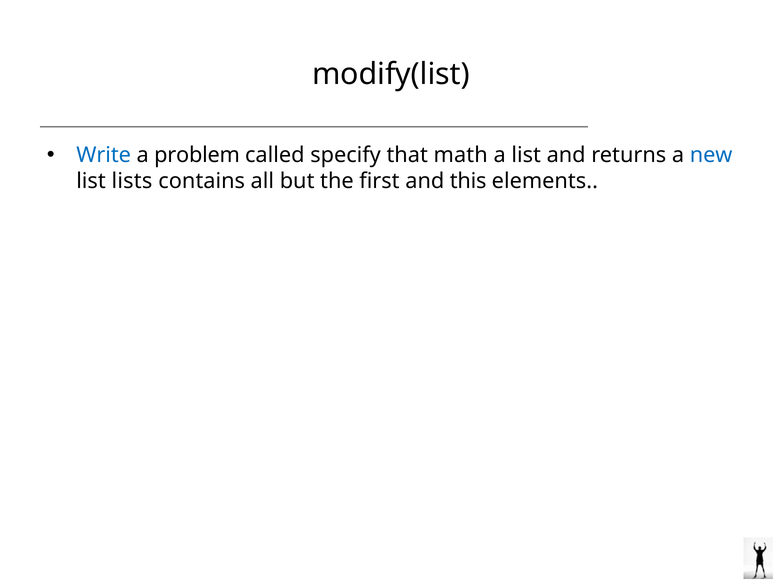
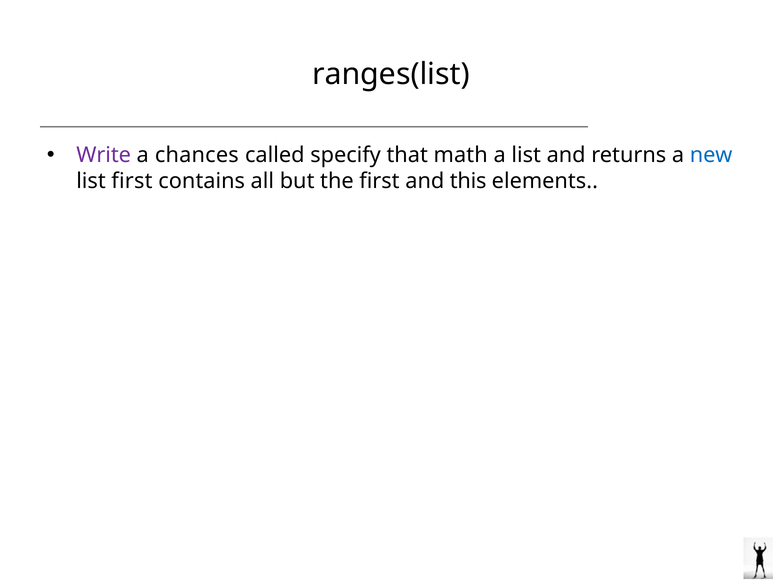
modify(list: modify(list -> ranges(list (391, 74)
Write colour: blue -> purple (104, 155)
problem: problem -> chances (197, 155)
list lists: lists -> first (132, 181)
